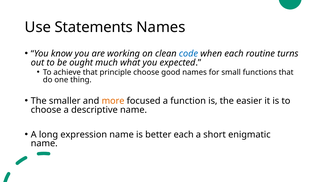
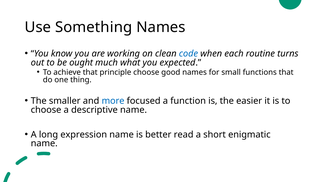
Statements: Statements -> Something (94, 27)
more colour: orange -> blue (113, 101)
better each: each -> read (184, 135)
